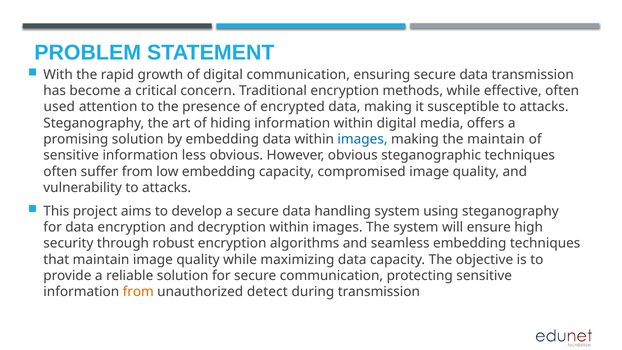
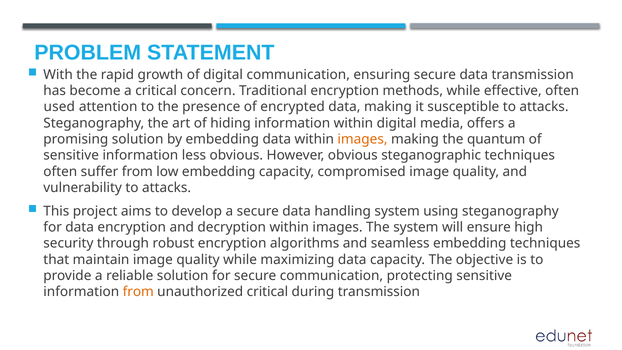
images colour: blue -> orange (363, 139)
the maintain: maintain -> quantum (496, 139)
unauthorized detect: detect -> critical (267, 292)
